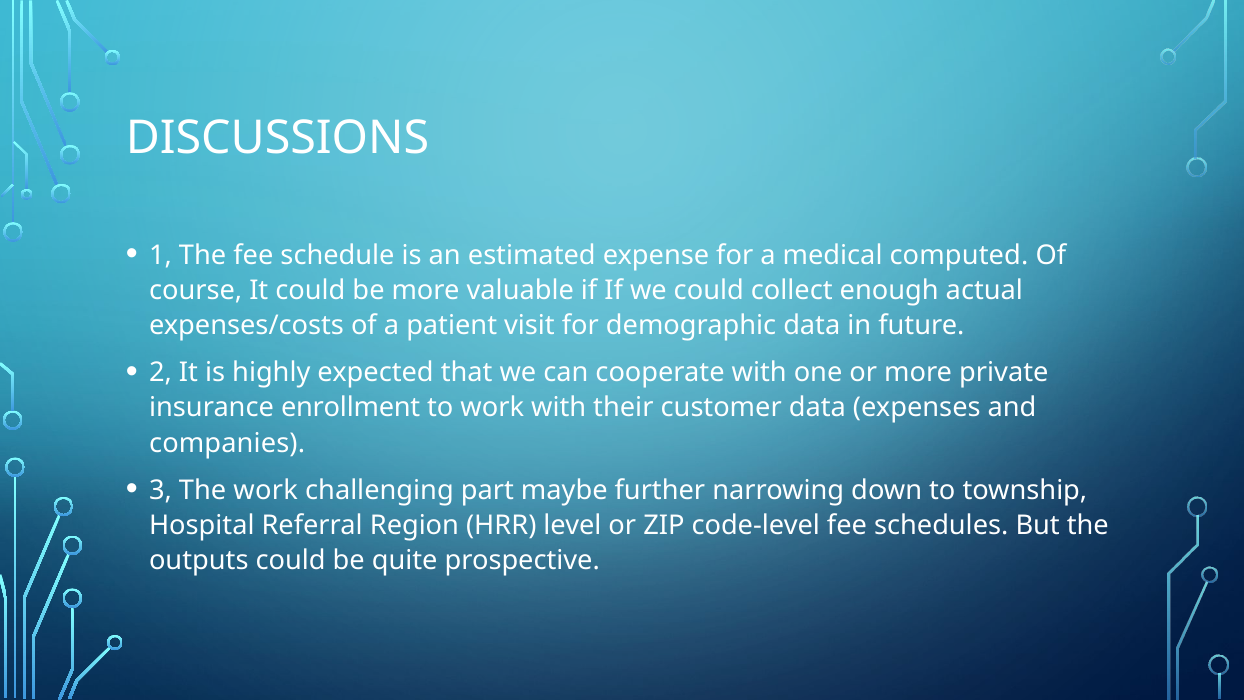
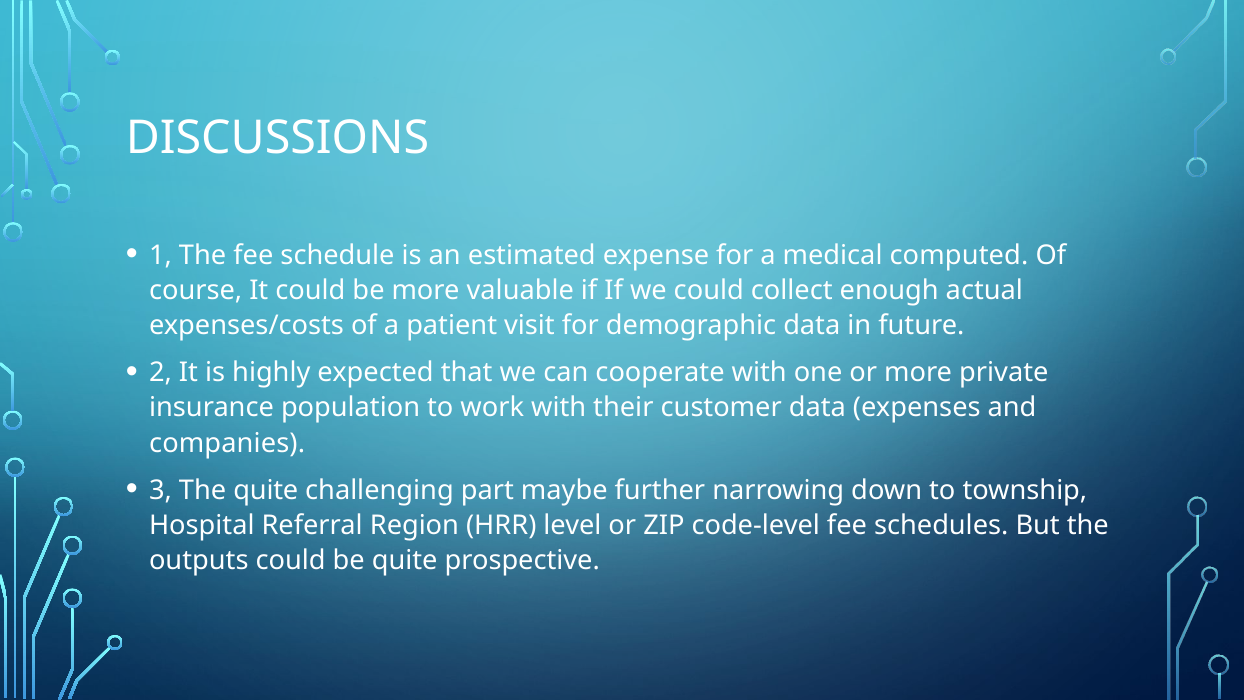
enrollment: enrollment -> population (351, 408)
The work: work -> quite (266, 490)
